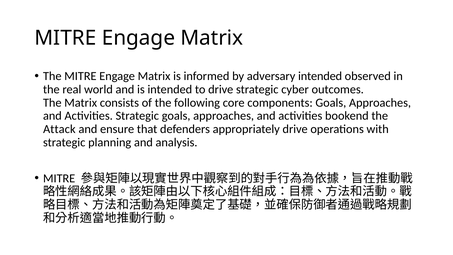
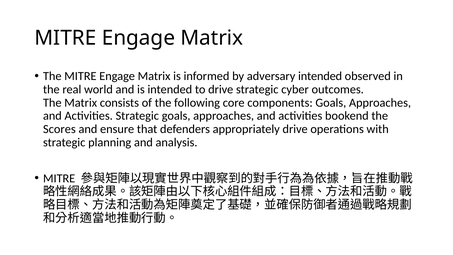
Attack: Attack -> Scores (59, 129)
